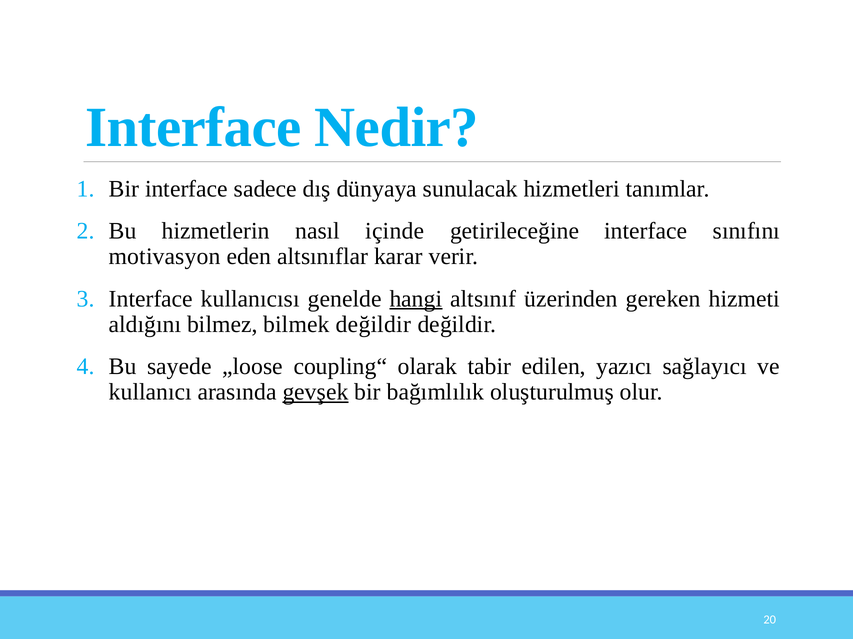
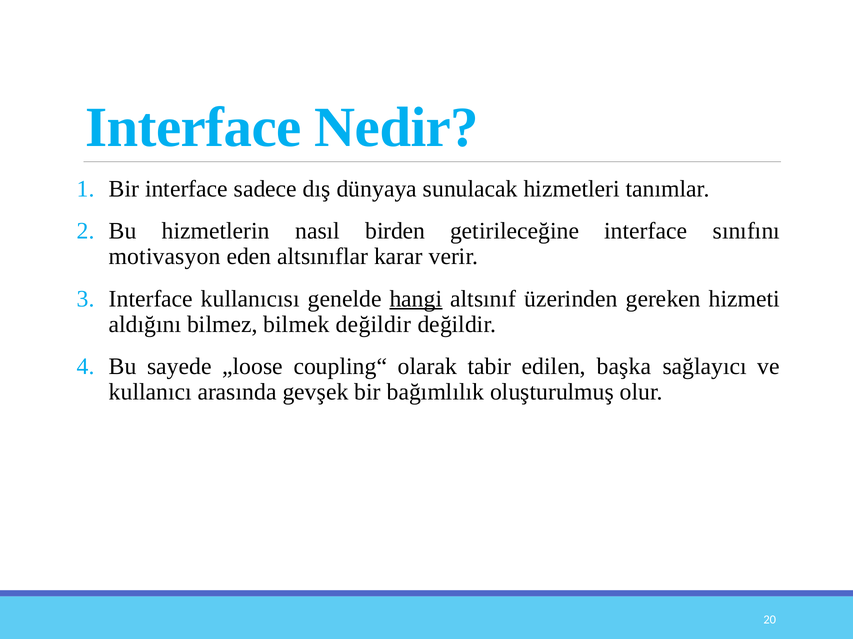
içinde: içinde -> birden (395, 231)
yazıcı: yazıcı -> başka (624, 367)
gevşek underline: present -> none (315, 392)
